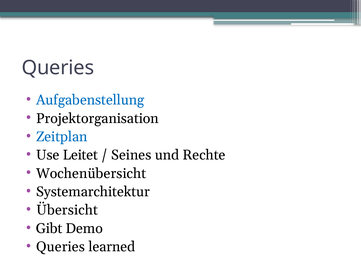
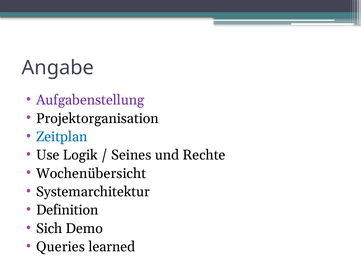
Queries: Queries -> Angabe (58, 68)
Aufgabenstellung colour: blue -> purple (90, 100)
Leitet: Leitet -> Logik (80, 155)
Übersicht: Übersicht -> Definition (67, 210)
Gibt: Gibt -> Sich (49, 228)
